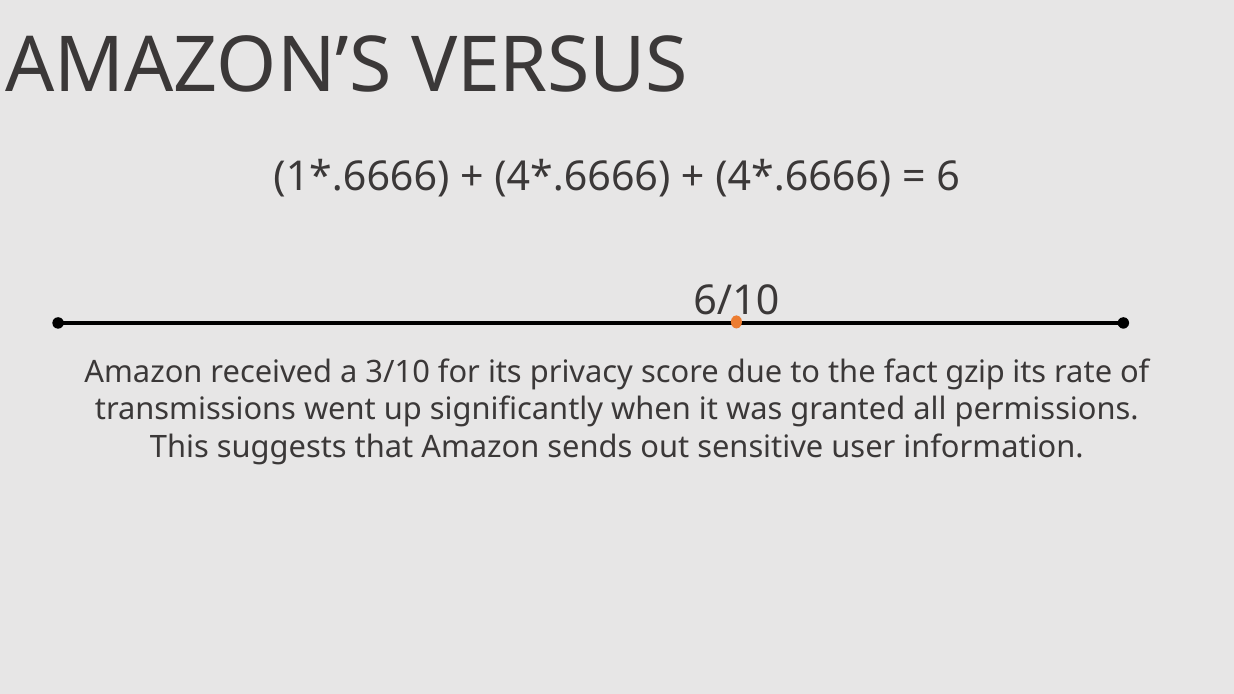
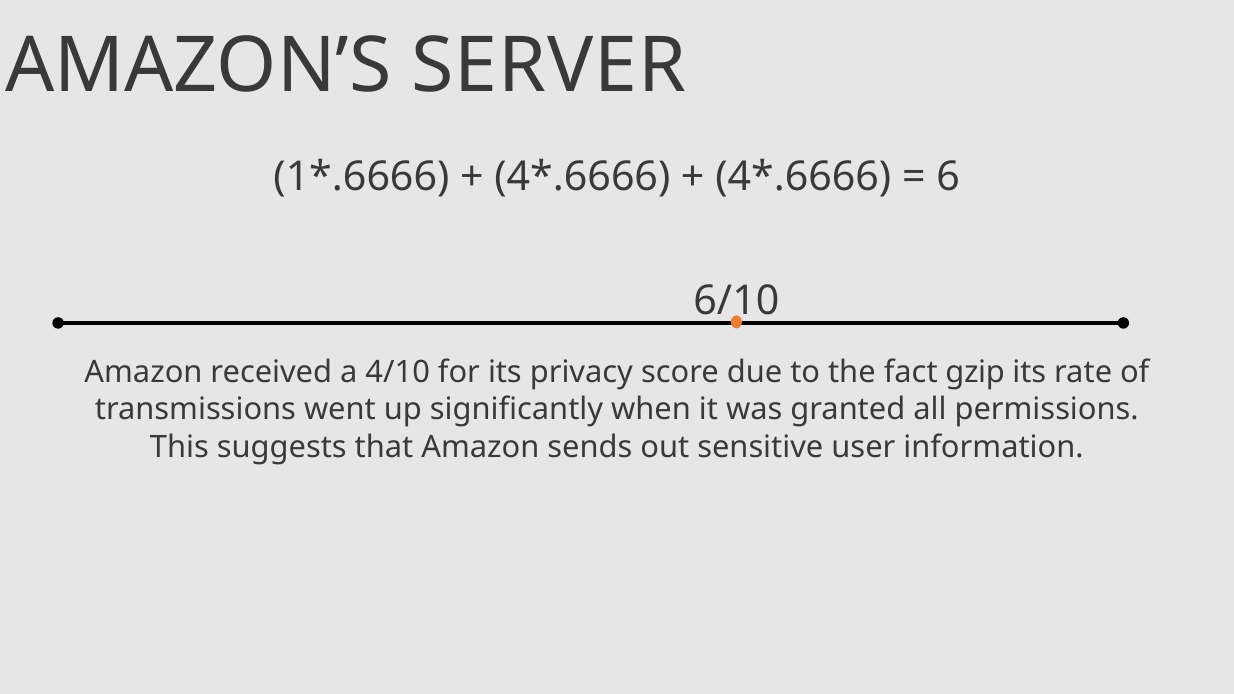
VERSUS: VERSUS -> SERVER (549, 66)
3/10: 3/10 -> 4/10 (398, 372)
